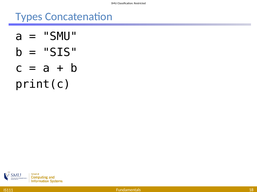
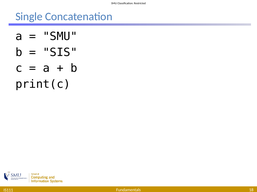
Types: Types -> Single (29, 17)
